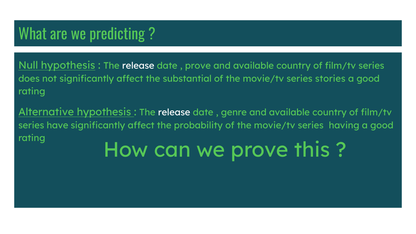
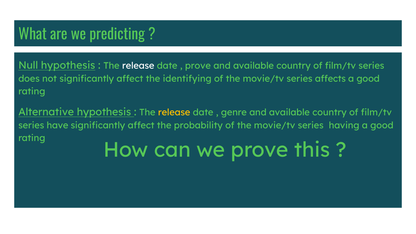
substantial: substantial -> identifying (187, 79)
stories: stories -> affects (330, 79)
release colour: white -> yellow (174, 113)
